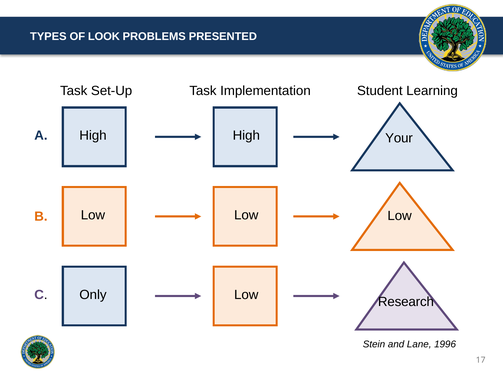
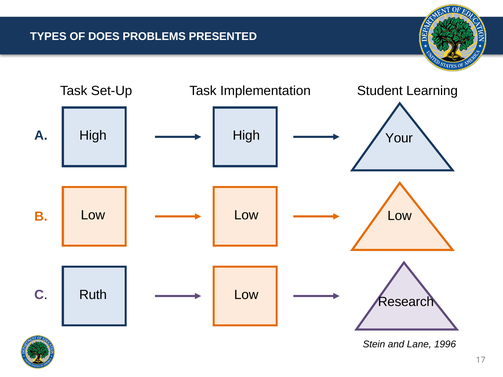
LOOK: LOOK -> DOES (104, 36)
Only: Only -> Ruth (93, 295)
